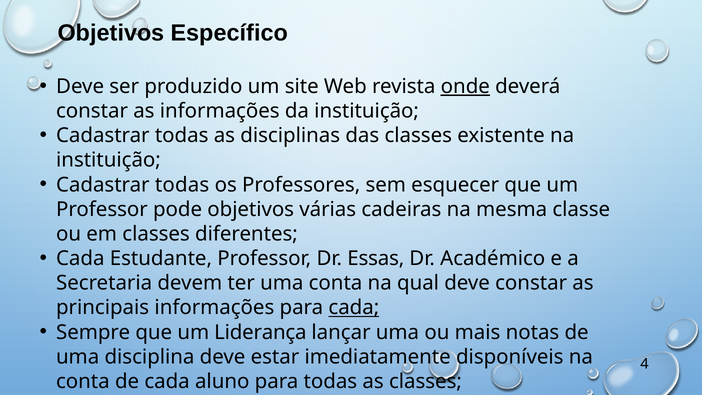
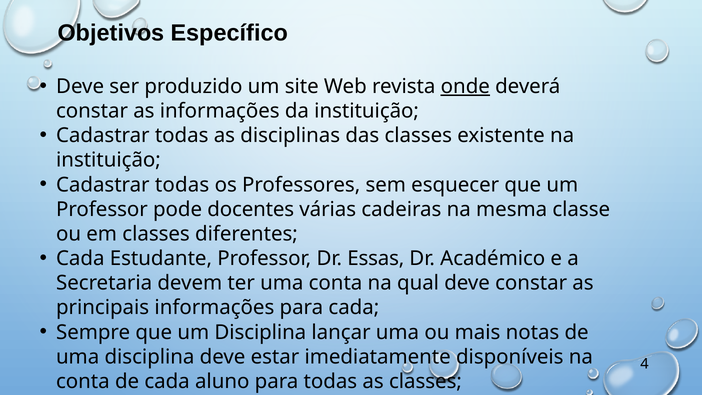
pode objetivos: objetivos -> docentes (251, 209)
cada underline: present -> none (354, 308)
um Liderança: Liderança -> Disciplina (260, 332)
